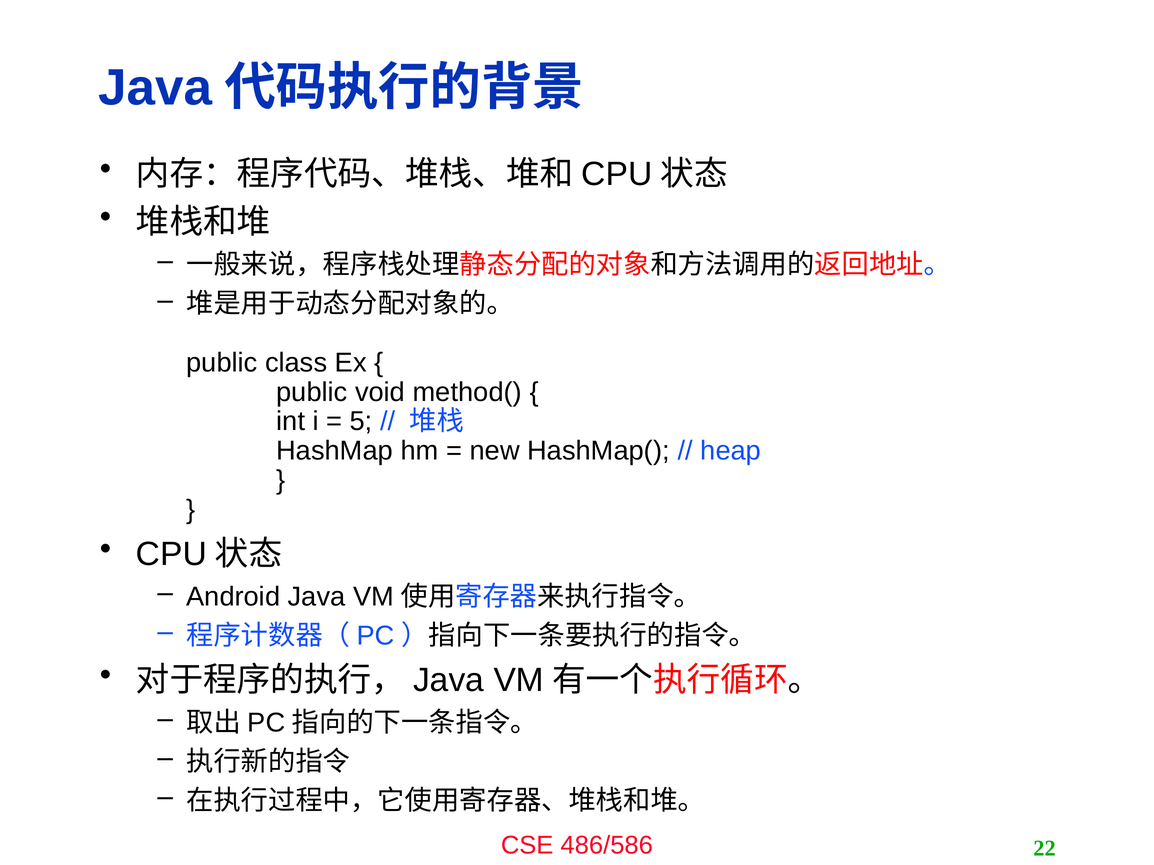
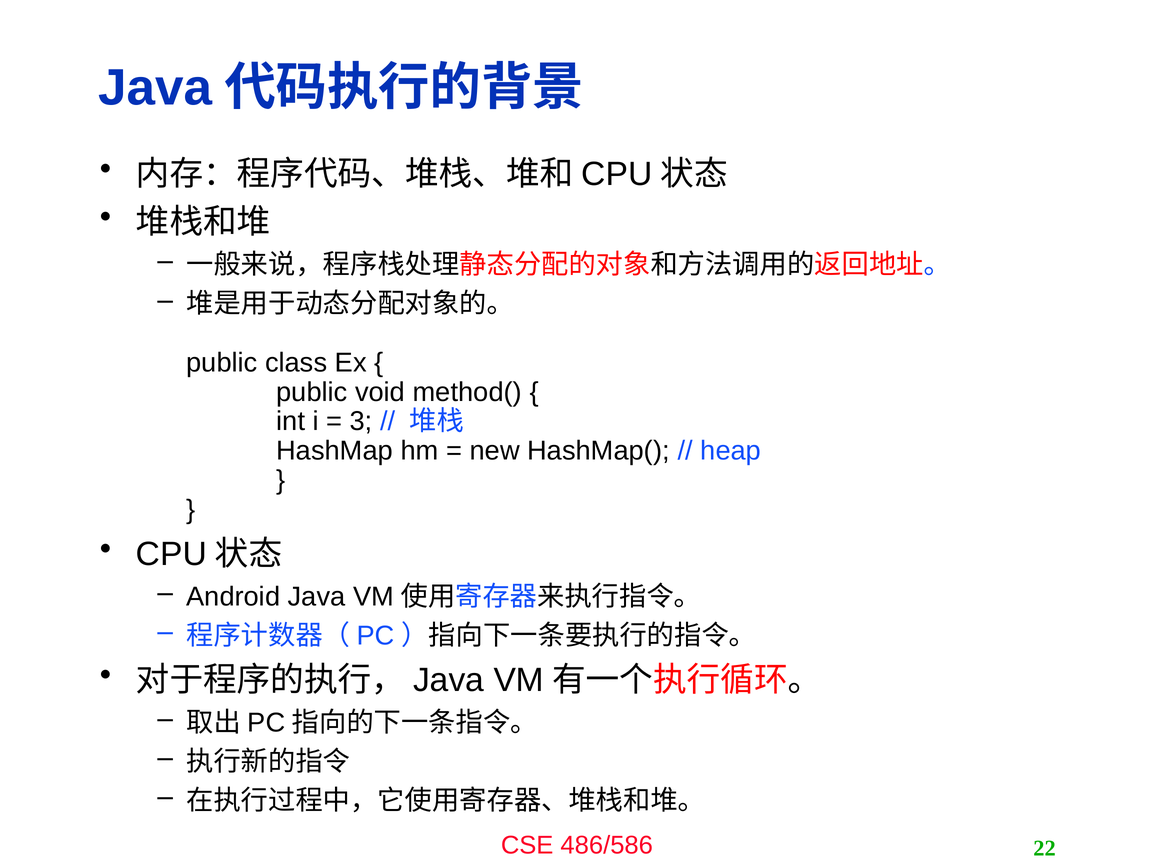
5: 5 -> 3 (361, 422)
